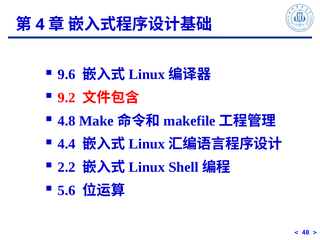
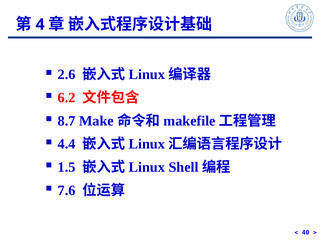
9.6: 9.6 -> 2.6 (67, 75)
9.2: 9.2 -> 6.2 (67, 98)
4.8: 4.8 -> 8.7 (67, 121)
2.2: 2.2 -> 1.5 (67, 167)
5.6: 5.6 -> 7.6 (67, 190)
